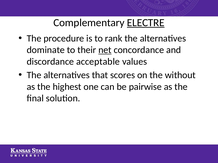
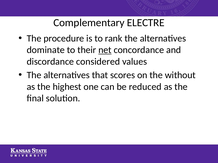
ELECTRE underline: present -> none (146, 23)
acceptable: acceptable -> considered (98, 62)
pairwise: pairwise -> reduced (145, 87)
